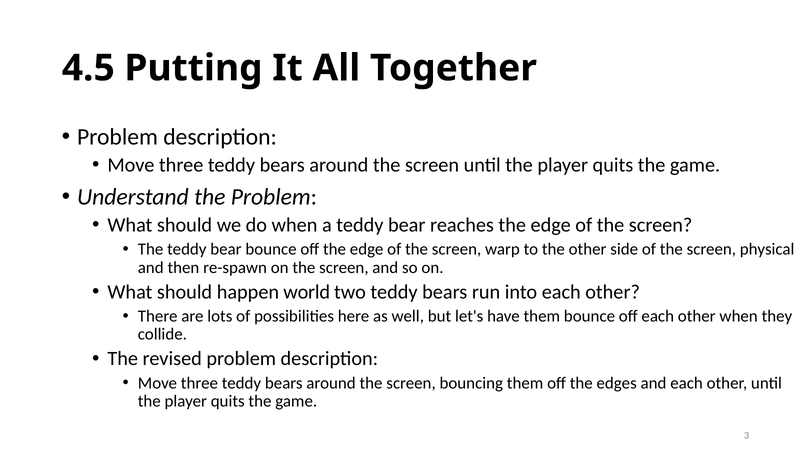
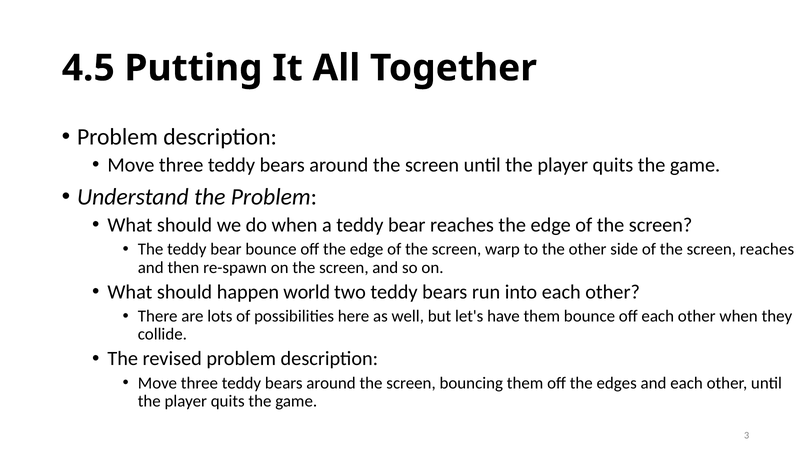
screen physical: physical -> reaches (767, 249)
